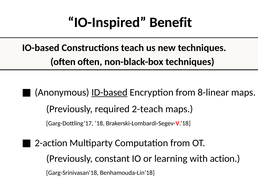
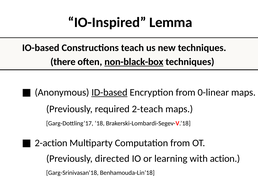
Benefit: Benefit -> Lemma (171, 22)
often: often -> there (63, 62)
non-black-box underline: none -> present (134, 62)
8-linear: 8-linear -> 0-linear (213, 93)
constant: constant -> directed (112, 159)
